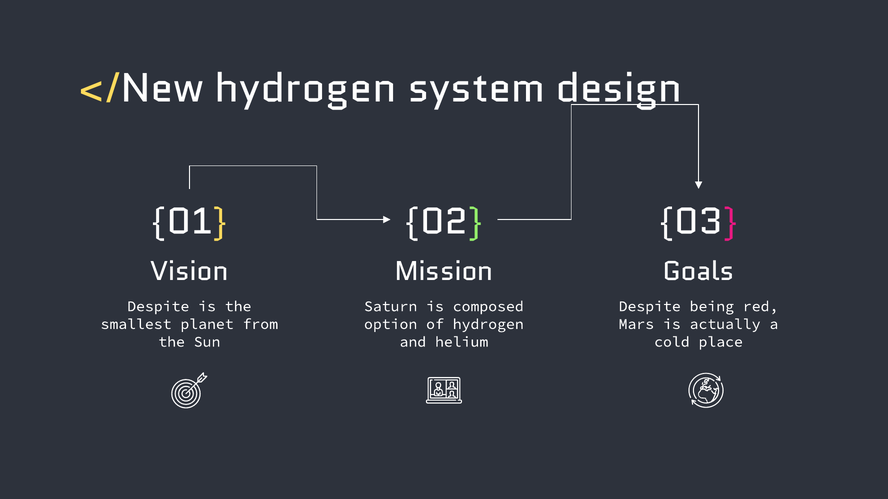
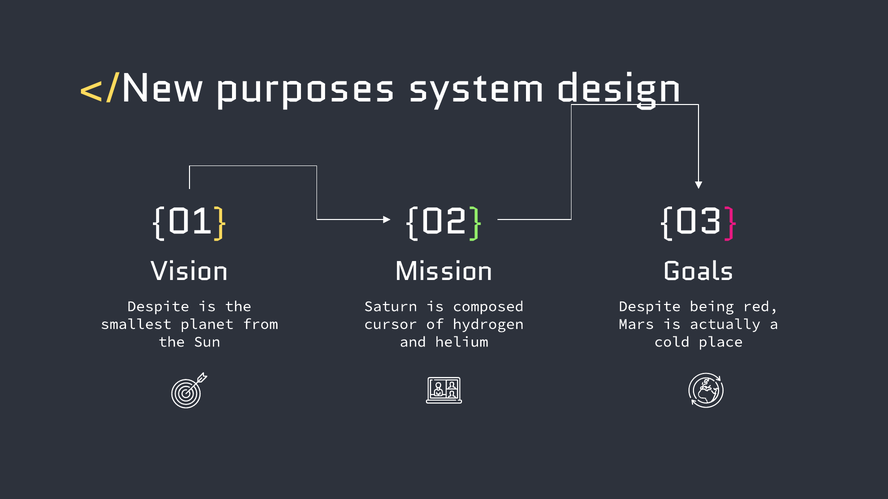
</New hydrogen: hydrogen -> purposes (306, 89)
option: option -> cursor (391, 324)
